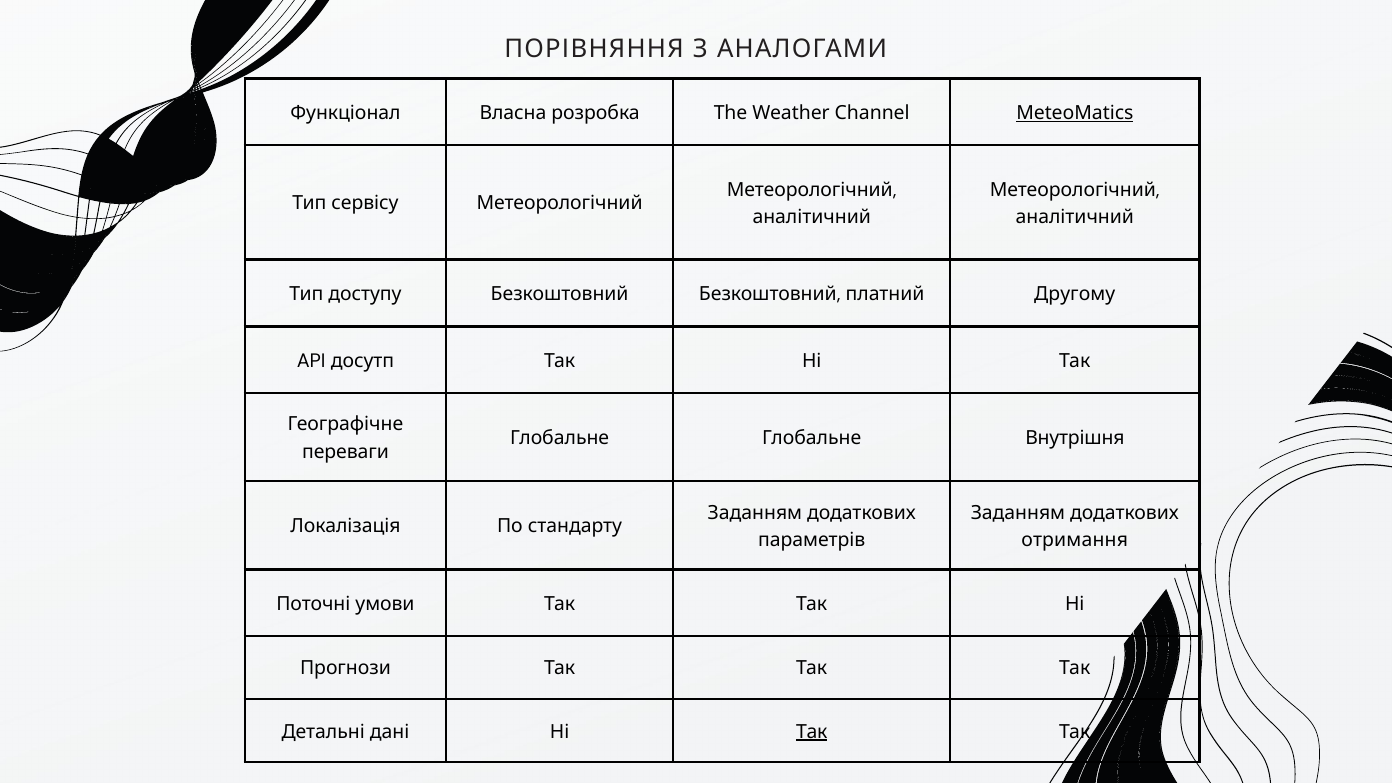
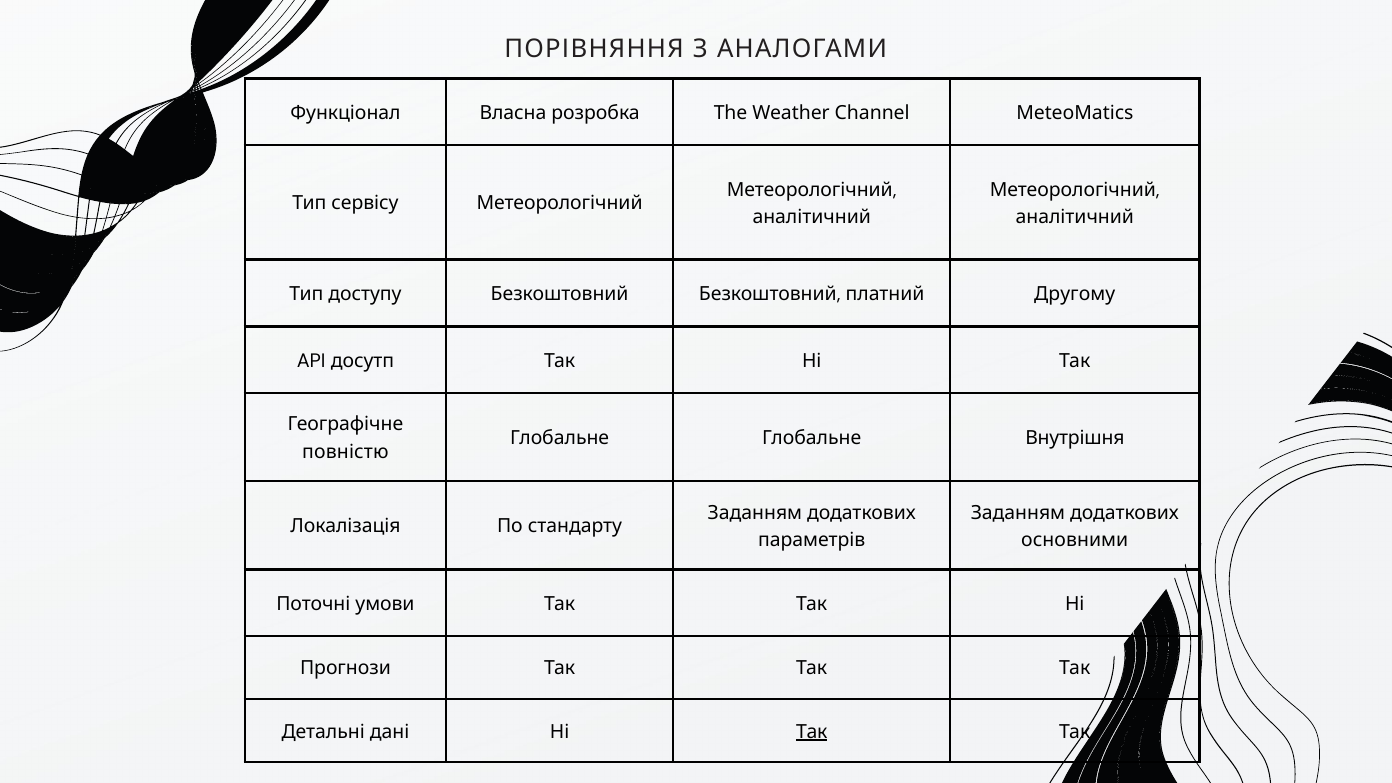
MeteoMatics underline: present -> none (1075, 113)
переваги: переваги -> повністю (345, 452)
отримання: отримання -> основними (1075, 540)
